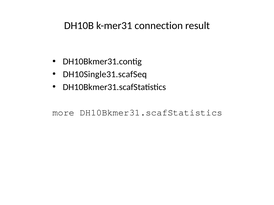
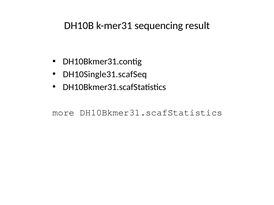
connection: connection -> sequencing (159, 26)
